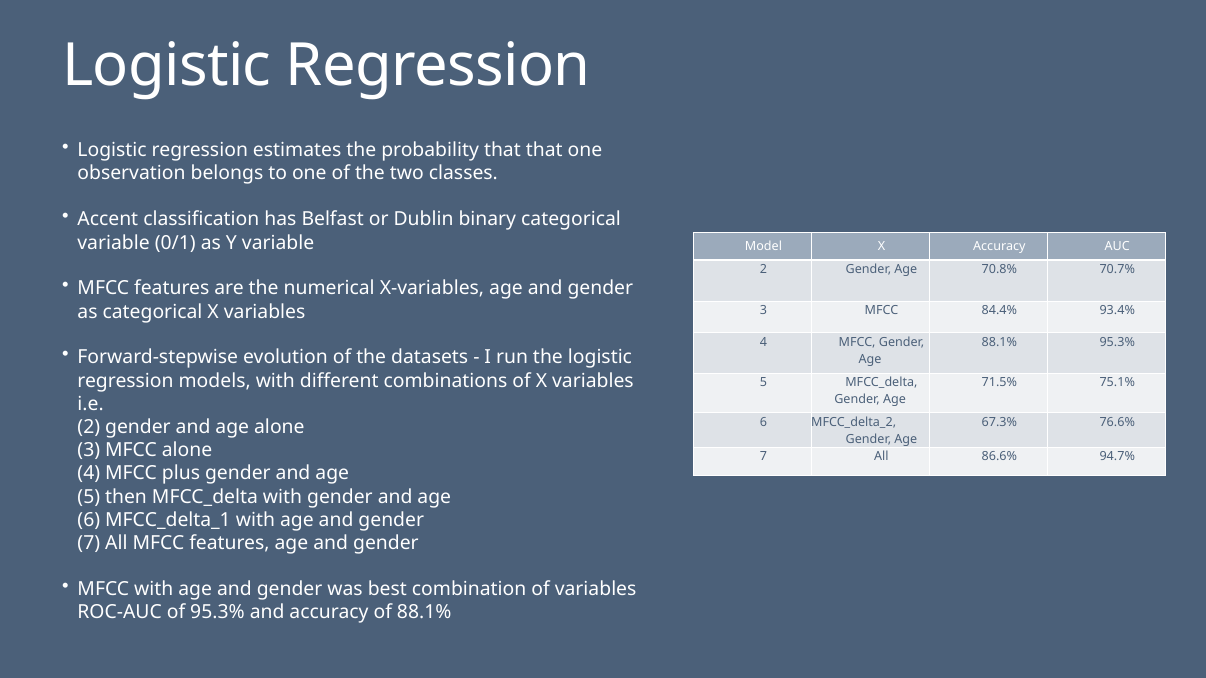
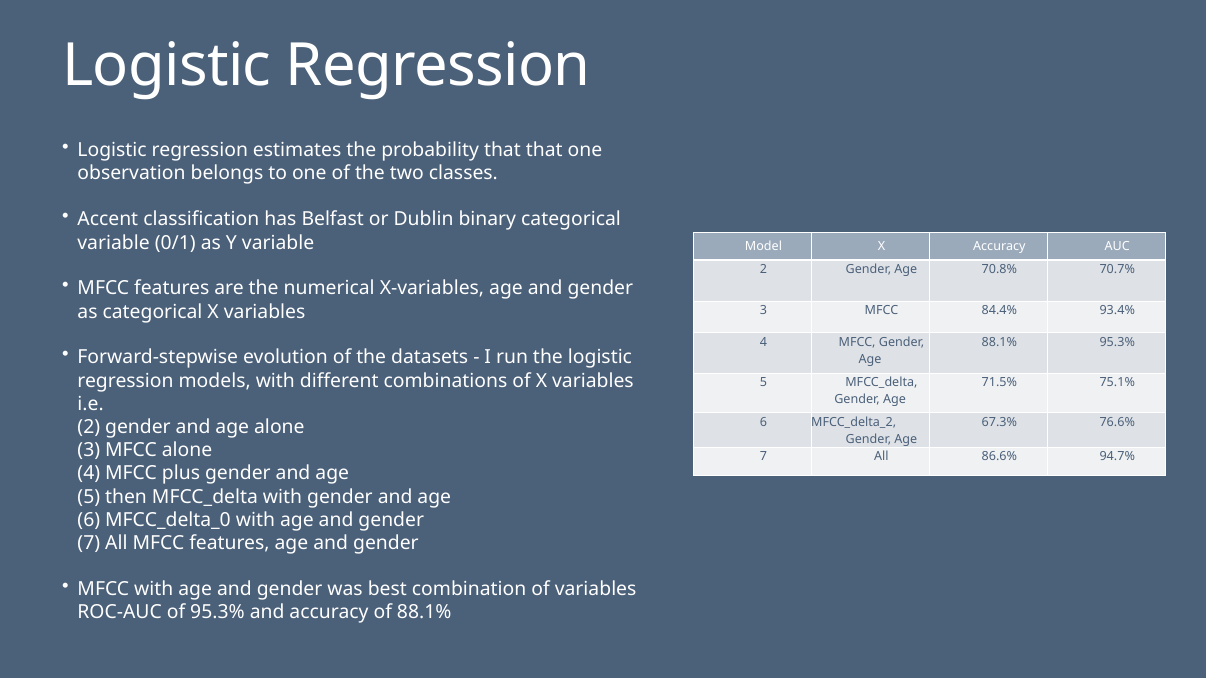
MFCC_delta_1: MFCC_delta_1 -> MFCC_delta_0 (168, 520)
